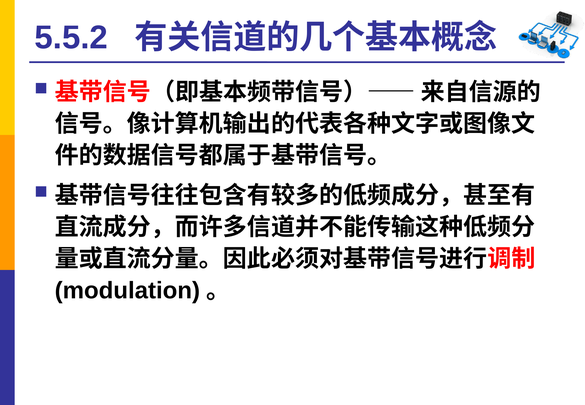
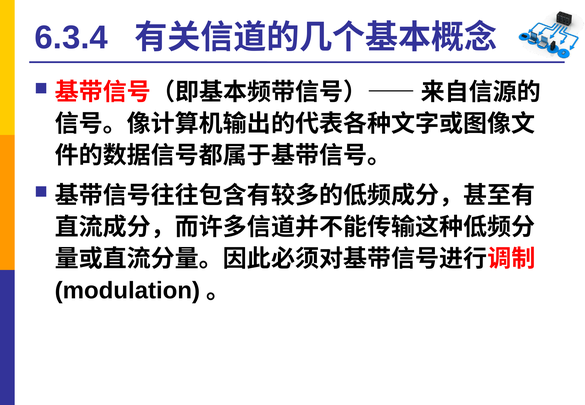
5.5.2: 5.5.2 -> 6.3.4 (71, 38)
